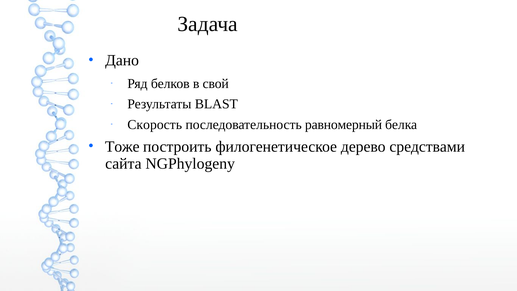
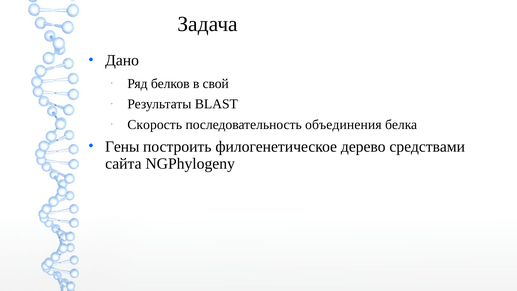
равномерный: равномерный -> объединения (343, 125)
Тоже: Тоже -> Гены (122, 146)
